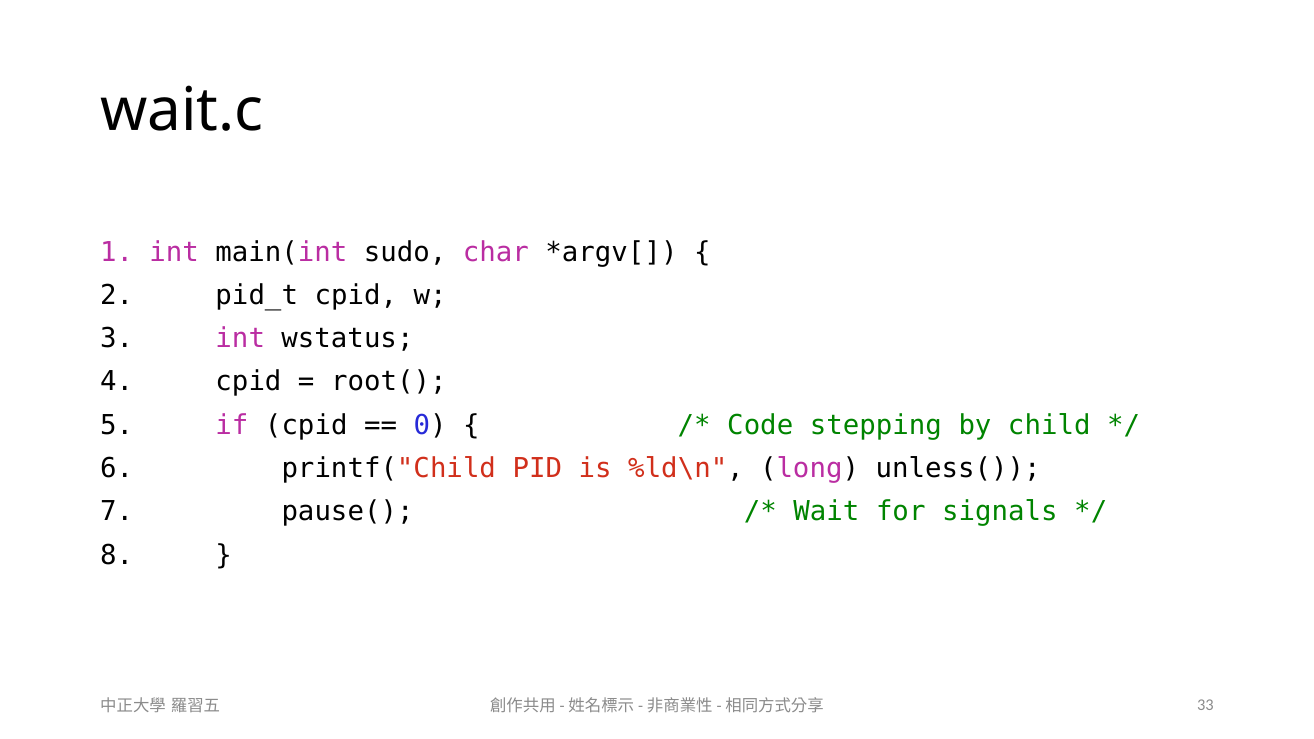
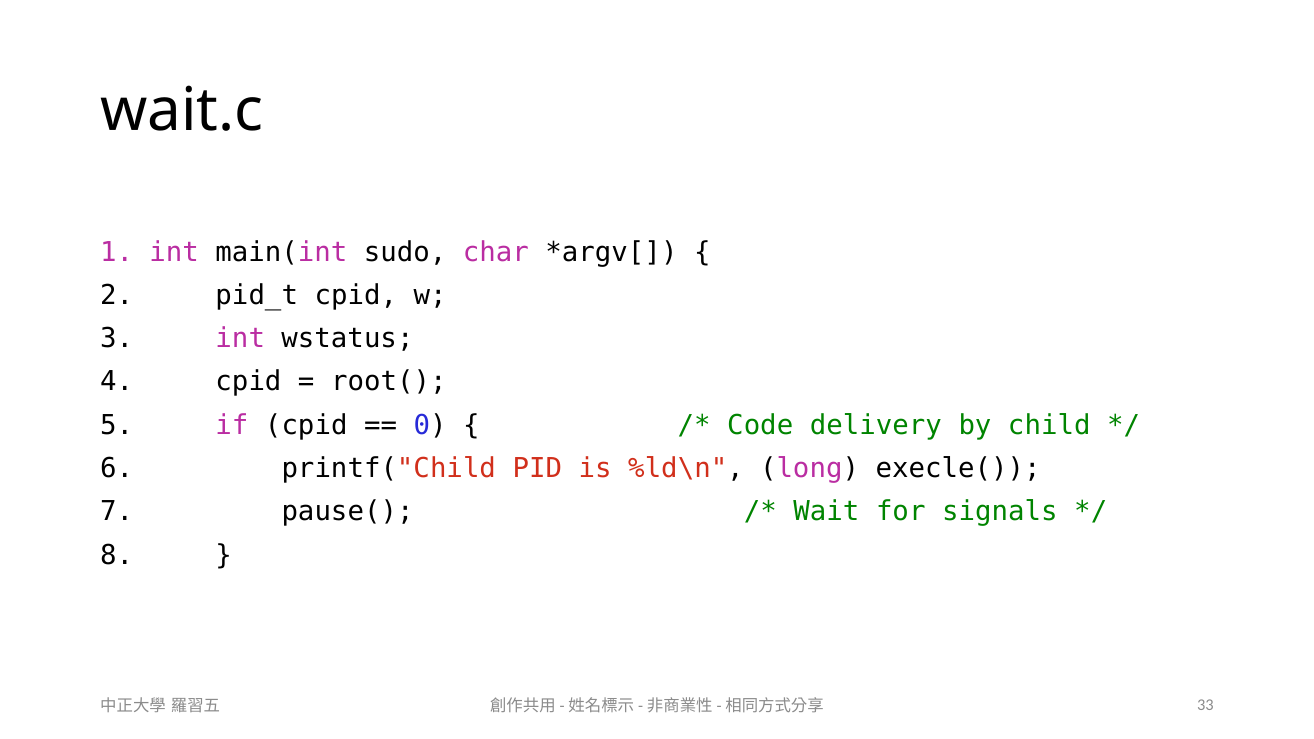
stepping: stepping -> delivery (876, 425)
unless(: unless( -> execle( (958, 469)
